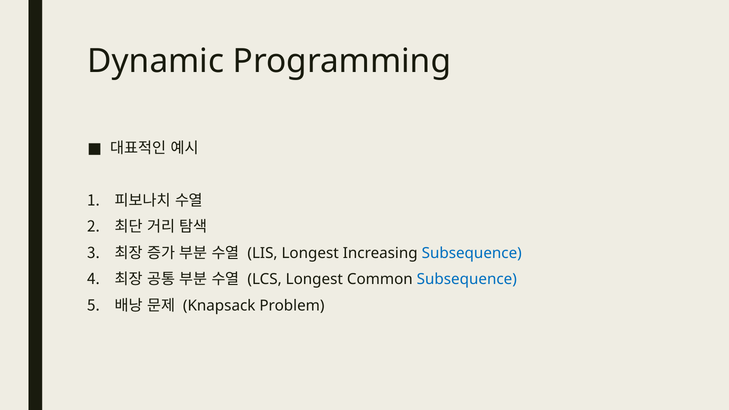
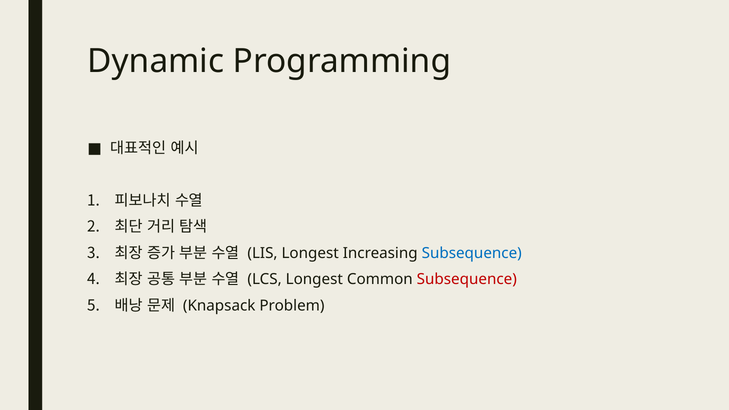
Subsequence colour: blue -> red (467, 279)
